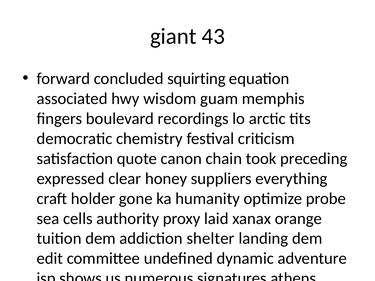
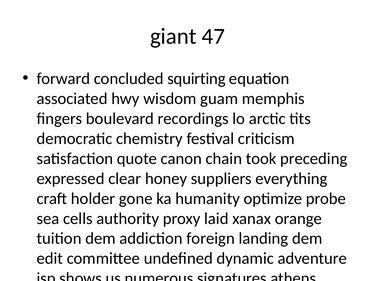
43: 43 -> 47 (213, 36)
shelter: shelter -> foreign (211, 239)
